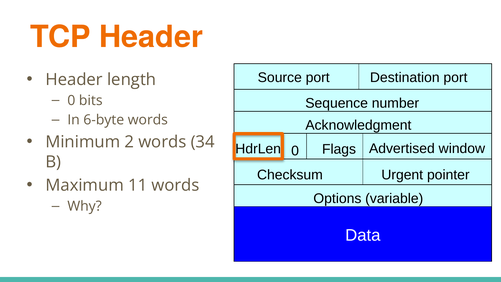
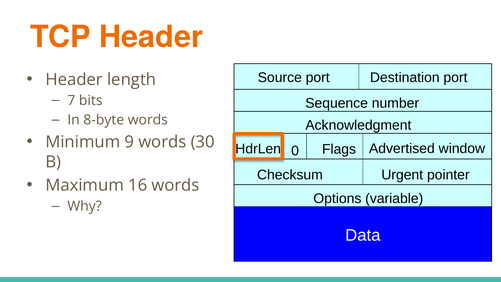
0: 0 -> 7 (71, 100)
6-byte: 6-byte -> 8-byte (104, 120)
2: 2 -> 9 (129, 142)
34: 34 -> 30 (203, 142)
11: 11 -> 16 (138, 185)
